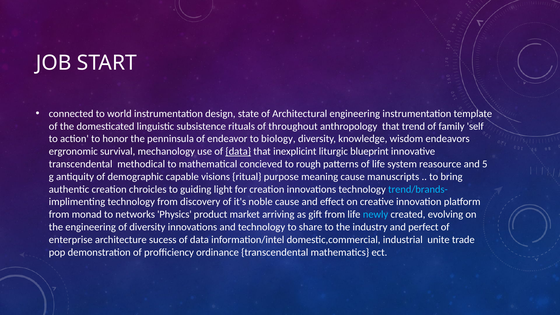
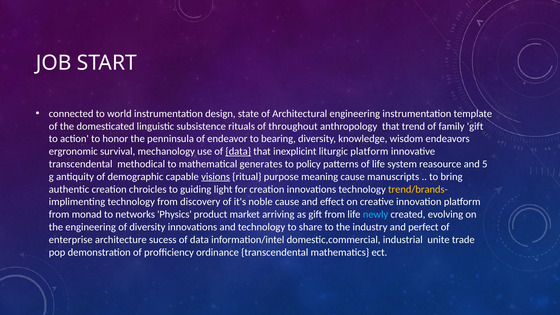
family self: self -> gift (475, 126)
biology: biology -> bearing (278, 139)
liturgic blueprint: blueprint -> platform (369, 151)
concieved: concieved -> generates (261, 164)
rough: rough -> policy (308, 164)
visions underline: none -> present (216, 177)
trend/brands- colour: light blue -> yellow (418, 189)
